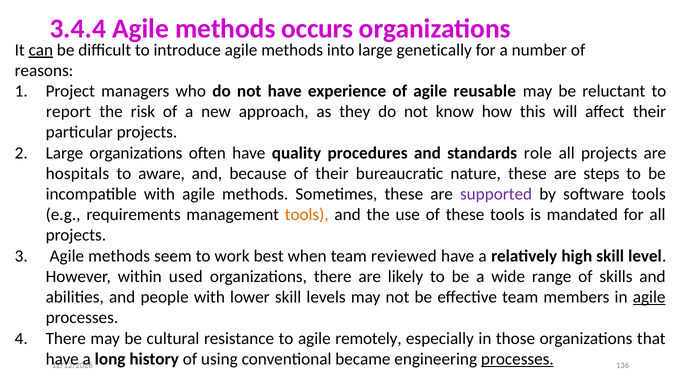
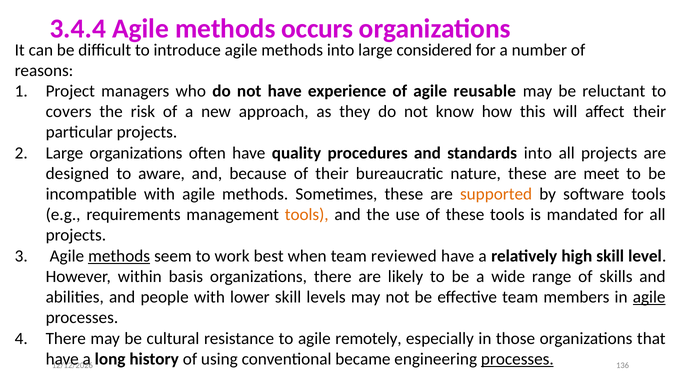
can underline: present -> none (41, 50)
genetically: genetically -> considered (434, 50)
report: report -> covers (69, 112)
standards role: role -> into (538, 153)
hospitals: hospitals -> designed (77, 174)
steps: steps -> meet (601, 174)
supported colour: purple -> orange (496, 194)
methods underline: none -> present (119, 256)
used: used -> basis (186, 277)
